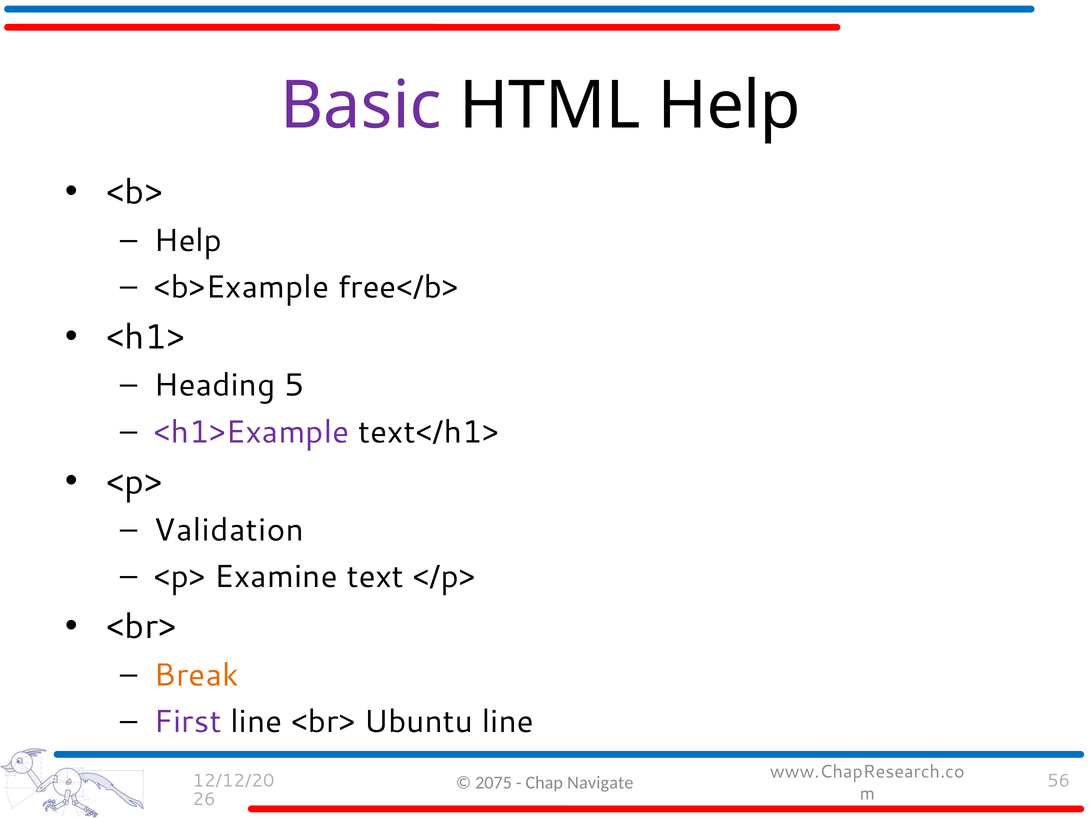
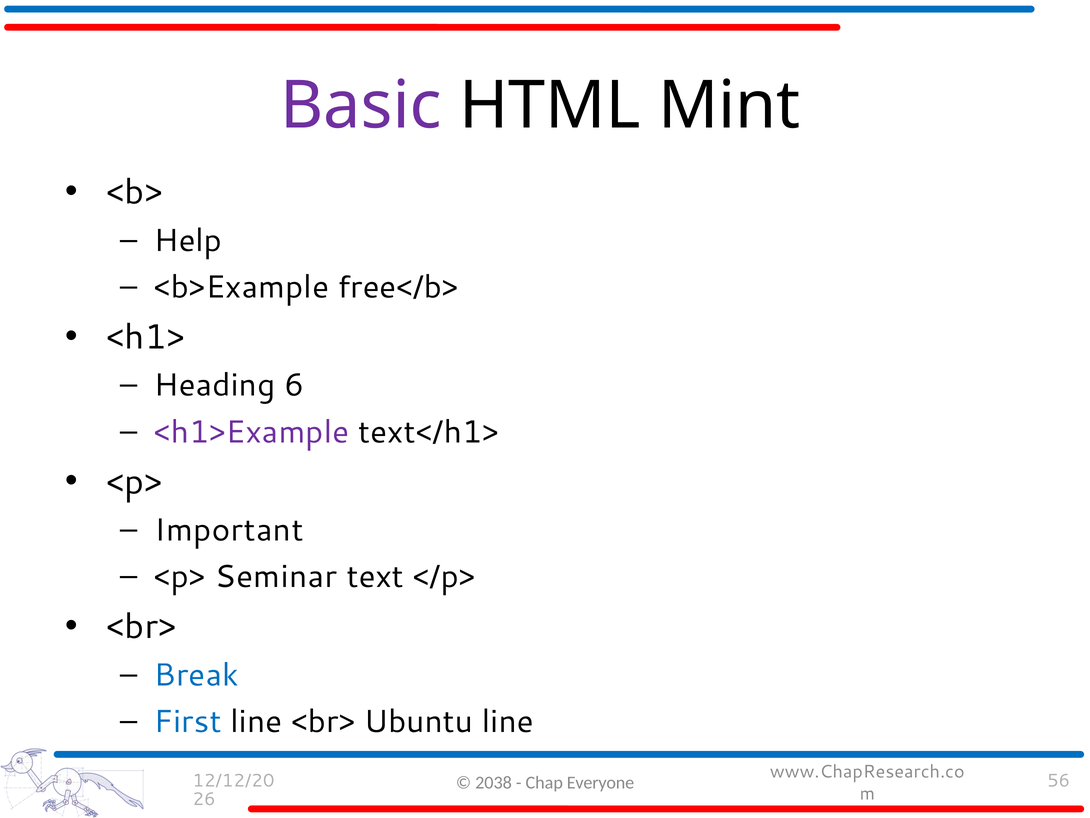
HTML Help: Help -> Mint (729, 106)
5: 5 -> 6 (294, 385)
Validation: Validation -> Important (229, 530)
Examine: Examine -> Seminar (276, 577)
Break colour: orange -> blue (196, 675)
First colour: purple -> blue (188, 721)
2075: 2075 -> 2038 (494, 782)
Navigate: Navigate -> Everyone (600, 782)
